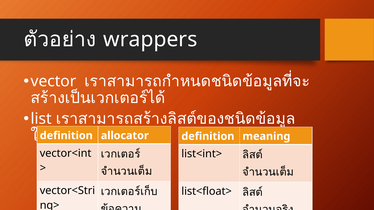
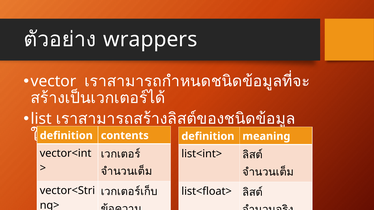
allocator: allocator -> contents (125, 136)
